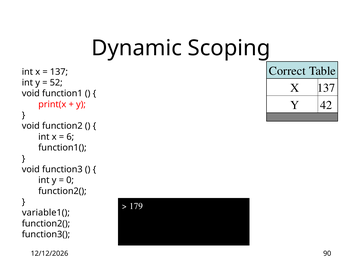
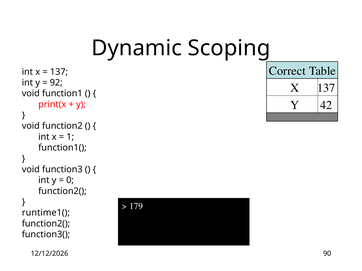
52: 52 -> 92 (56, 83)
6: 6 -> 1 (70, 137)
variable1(: variable1( -> runtime1( (46, 213)
